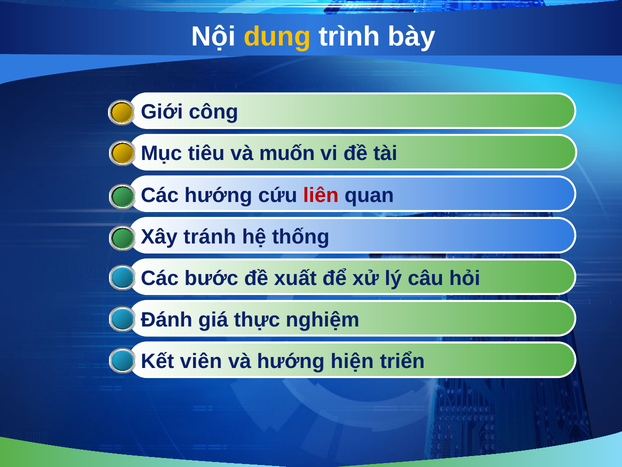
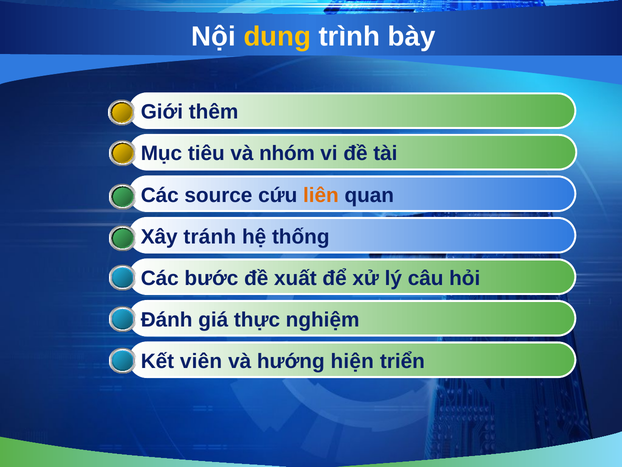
công: công -> thêm (214, 112)
muốn: muốn -> nhóm (287, 153)
hướng: hướng -> source (218, 195)
liên colour: red -> orange (321, 195)
